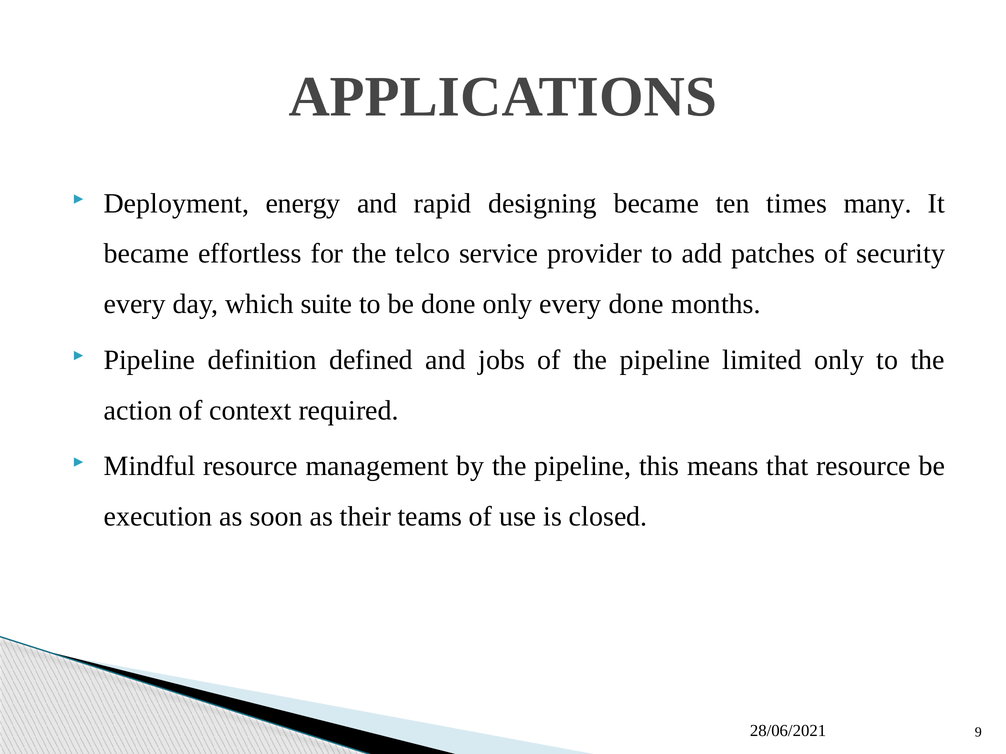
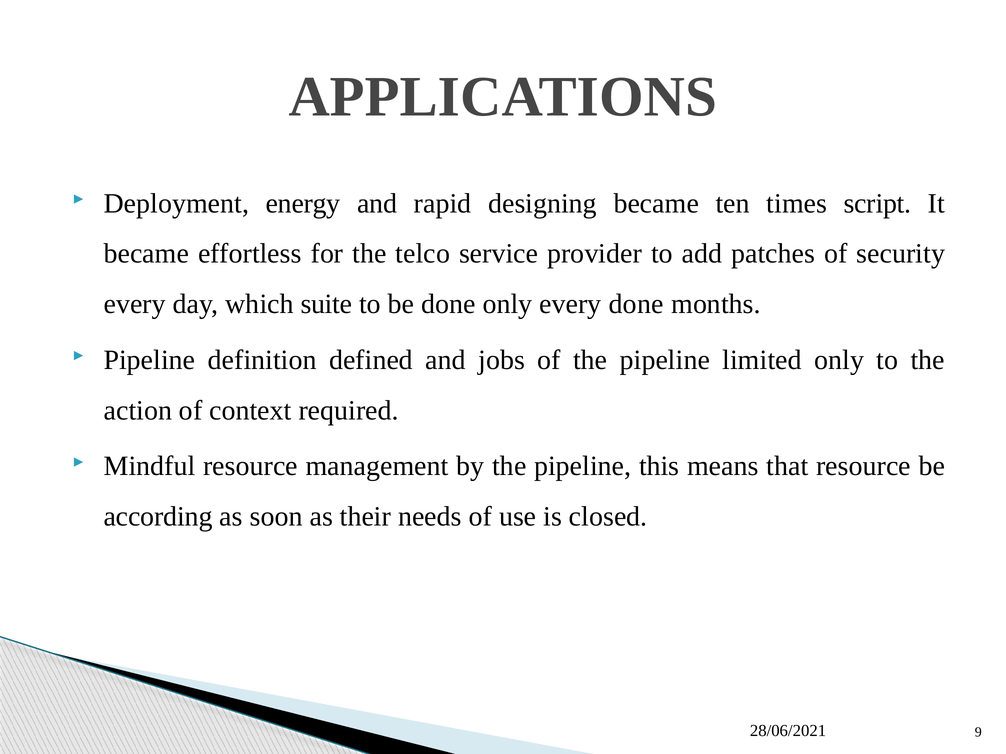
many: many -> script (878, 203)
execution: execution -> according (158, 517)
teams: teams -> needs (430, 517)
